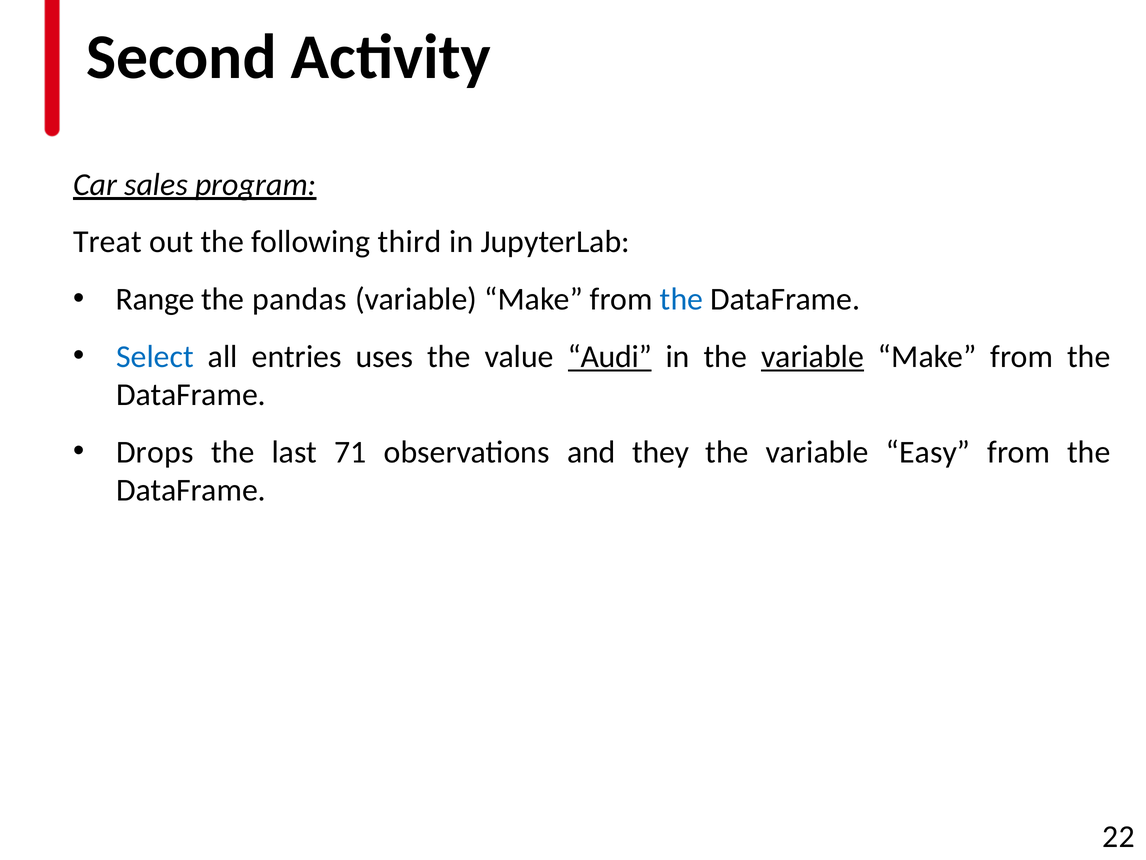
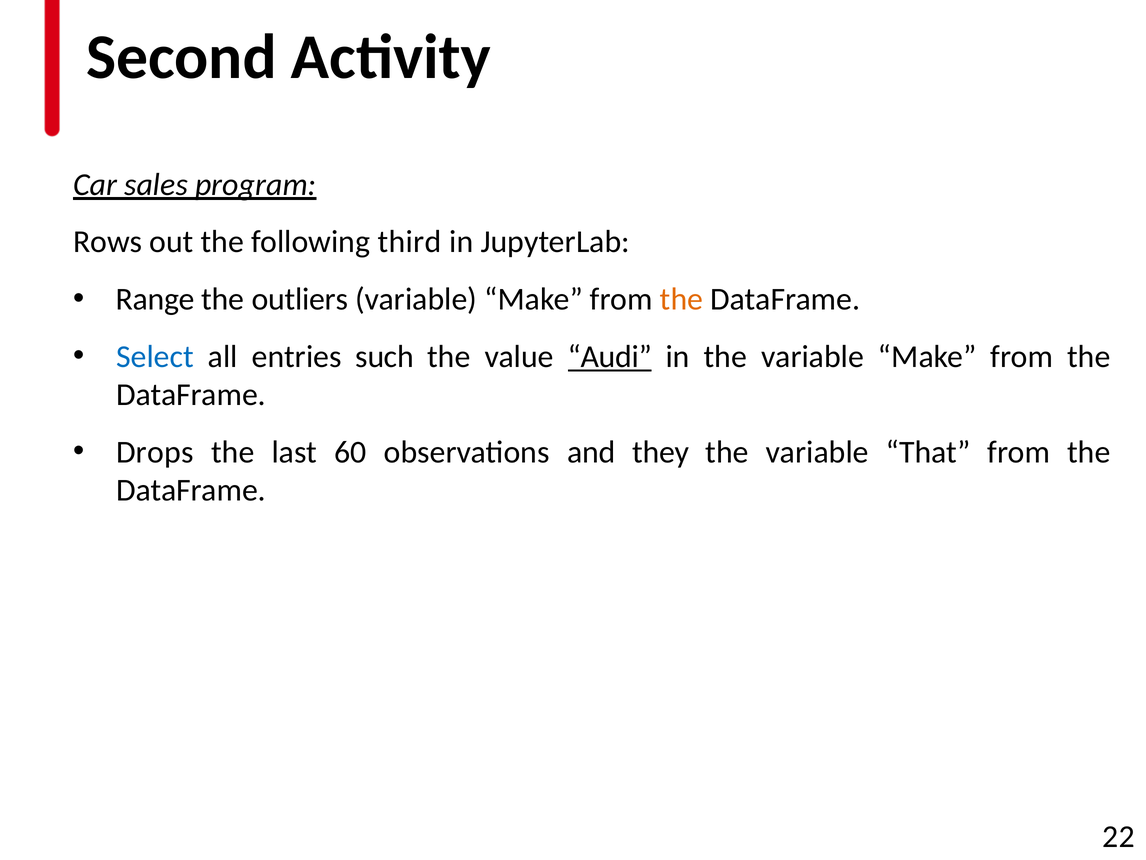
Treat: Treat -> Rows (108, 242)
pandas: pandas -> outliers (300, 299)
the colour: blue -> orange (681, 299)
uses: uses -> such (385, 356)
variable underline: present -> none (813, 356)
71: 71 -> 60 (350, 452)
Easy: Easy -> That (928, 452)
